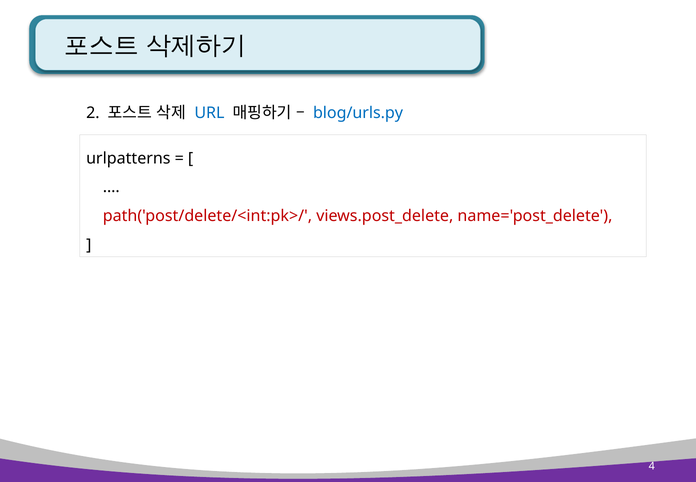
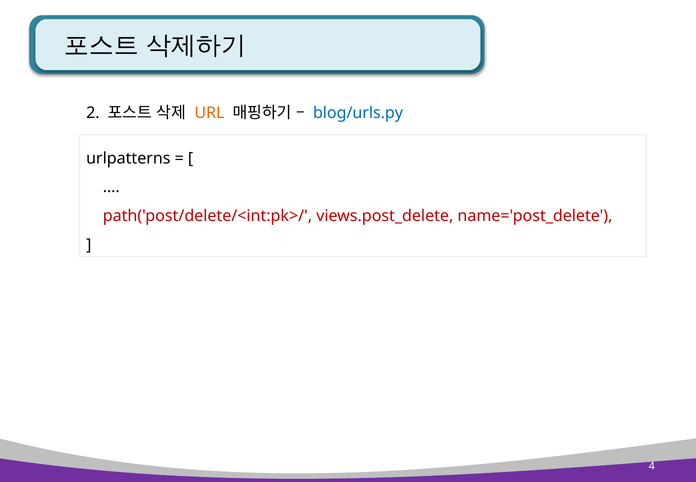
URL colour: blue -> orange (209, 113)
